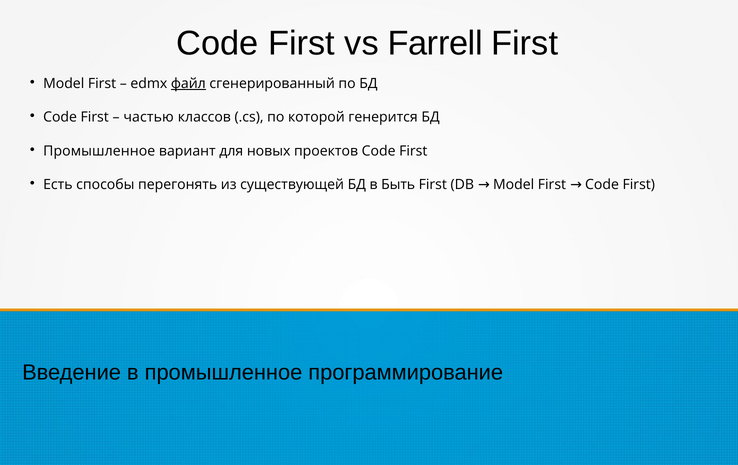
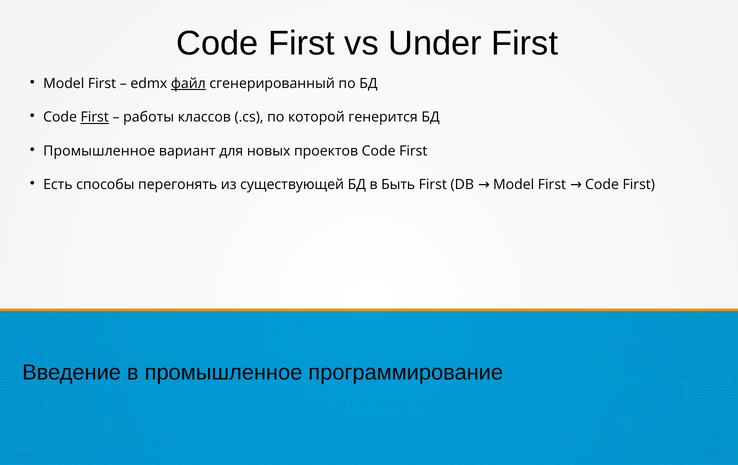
Farrell: Farrell -> Under (435, 43)
First underline: none -> present (95, 117)
частью: частью -> работы (149, 117)
